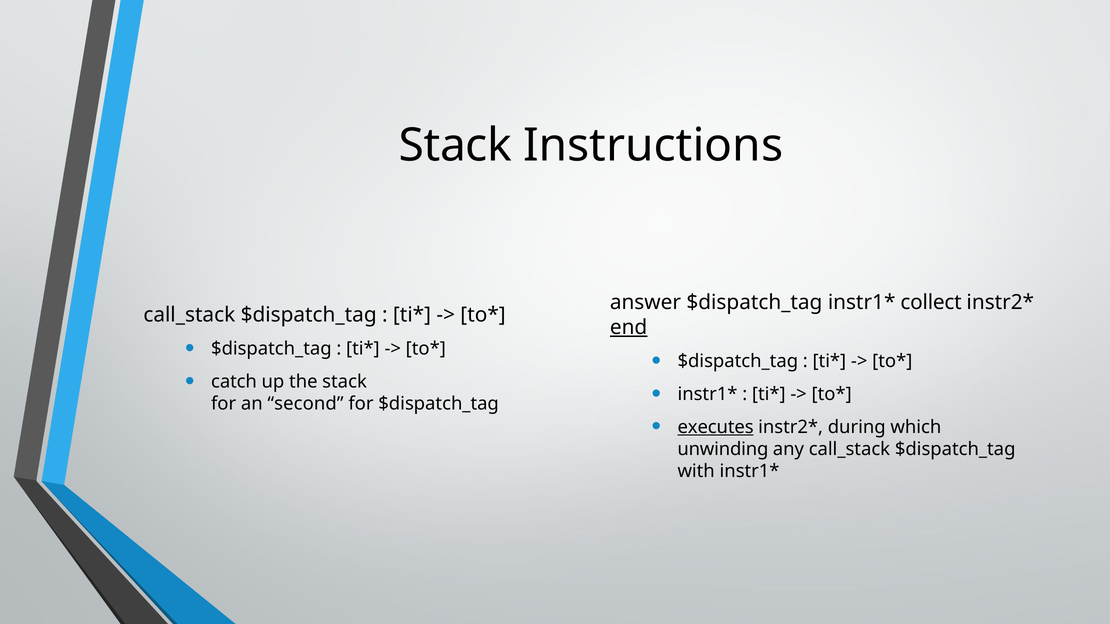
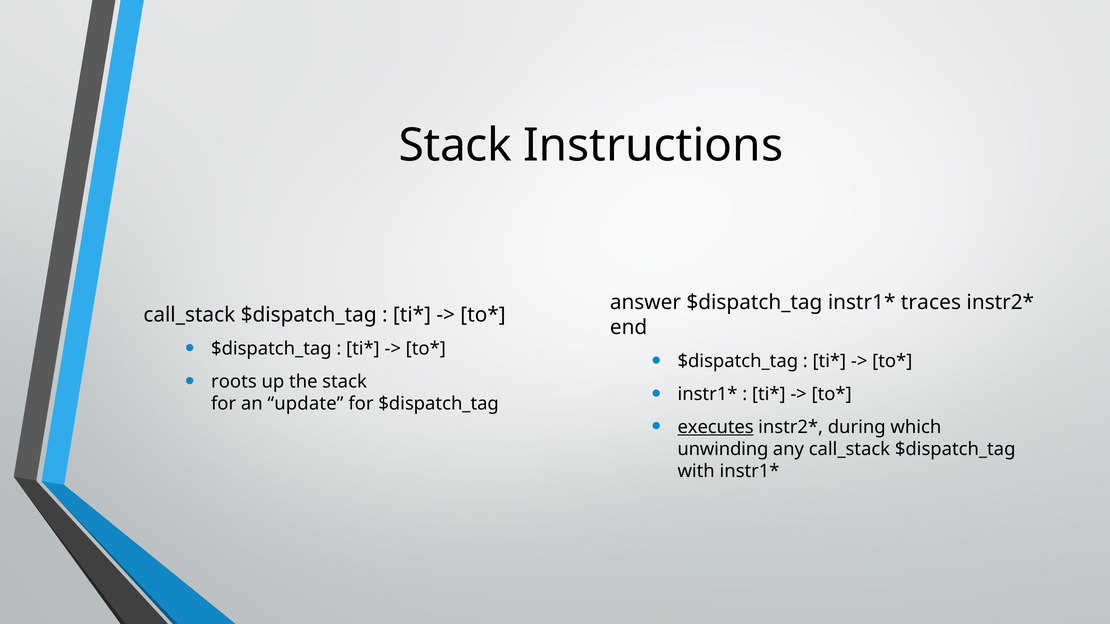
collect: collect -> traces (931, 302)
end underline: present -> none (629, 327)
catch: catch -> roots (234, 382)
second: second -> update (305, 404)
